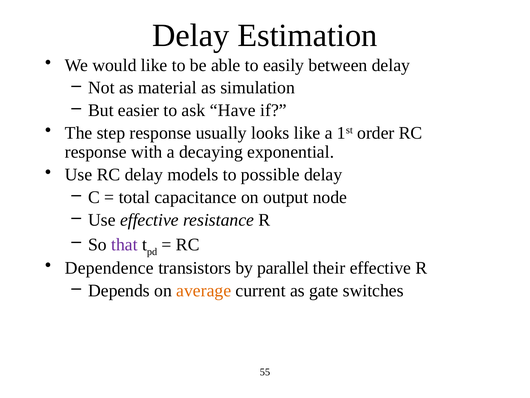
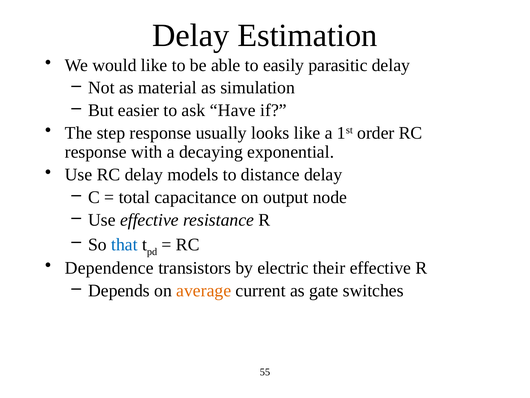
between: between -> parasitic (338, 65)
possible: possible -> distance (270, 175)
that colour: purple -> blue (124, 244)
parallel: parallel -> electric (283, 268)
